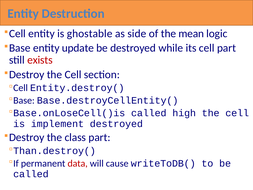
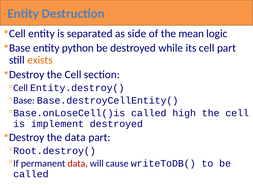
ghostable: ghostable -> separated (90, 33)
update: update -> python (78, 48)
exists colour: red -> orange (40, 60)
the class: class -> data (75, 137)
Than.destroy(: Than.destroy( -> Root.destroy( (54, 151)
